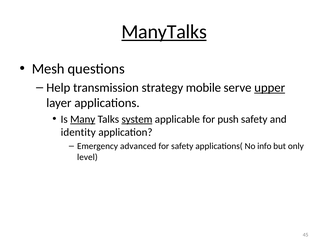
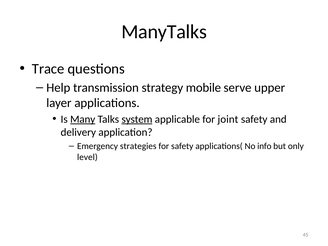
ManyTalks underline: present -> none (164, 32)
Mesh: Mesh -> Trace (48, 69)
upper underline: present -> none (270, 88)
push: push -> joint (228, 119)
identity: identity -> delivery (78, 132)
advanced: advanced -> strategies (138, 146)
